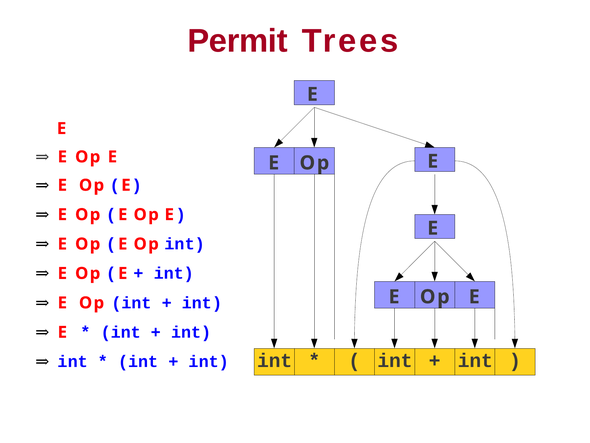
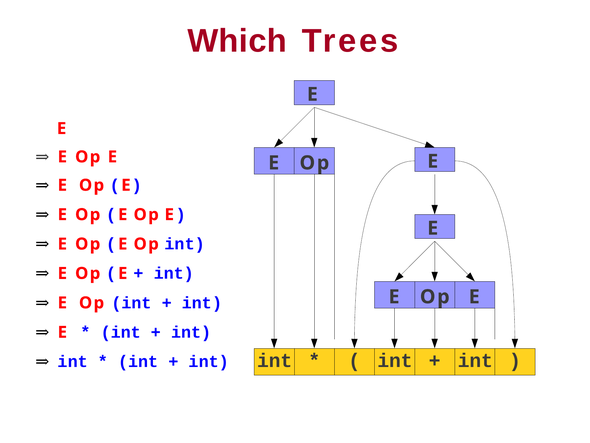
Permit: Permit -> Which (237, 41)
